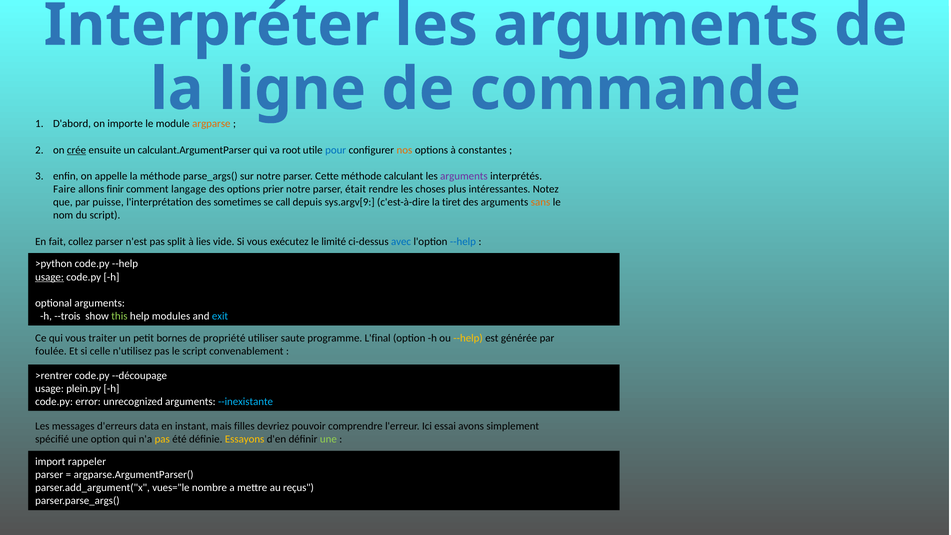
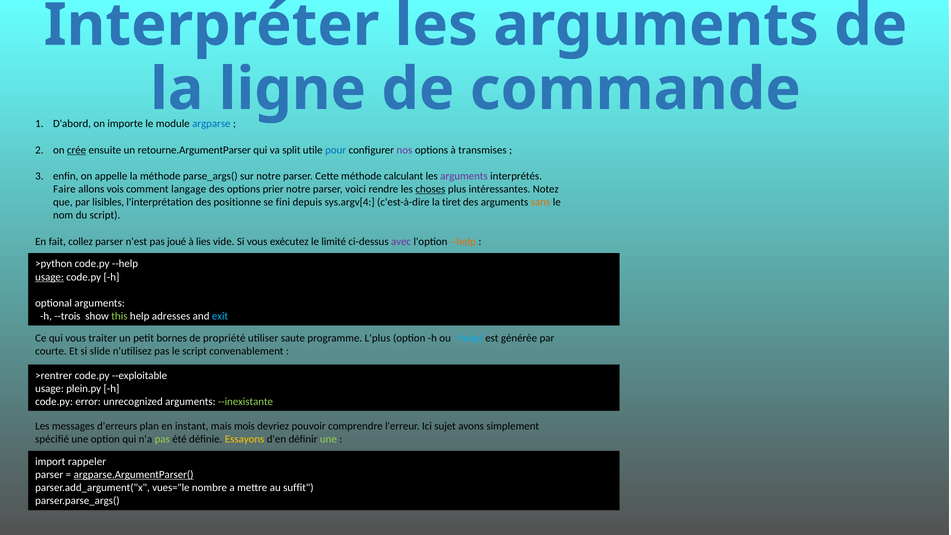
argparse colour: orange -> blue (211, 124)
calculant.ArgumentParser: calculant.ArgumentParser -> retourne.ArgumentParser (194, 150)
root: root -> split (291, 150)
nos colour: orange -> purple (404, 150)
constantes: constantes -> transmises (482, 150)
finir: finir -> vois (115, 189)
était: était -> voici (356, 189)
choses underline: none -> present (430, 189)
puisse: puisse -> lisibles (108, 202)
sometimes: sometimes -> positionne (237, 202)
call: call -> fini (283, 202)
sys.argv[9: sys.argv[9 -> sys.argv[4 (350, 202)
split: split -> joué (177, 241)
avec colour: blue -> purple (401, 241)
--help colour: blue -> orange (463, 241)
modules: modules -> adresses (171, 316)
L'final: L'final -> L'plus (378, 338)
--help colour: yellow -> light blue (468, 338)
foulée: foulée -> courte (51, 351)
celle: celle -> slide (100, 351)
--découpage: --découpage -> --exploitable (139, 375)
--inexistante colour: light blue -> light green (246, 402)
data: data -> plan (149, 426)
filles: filles -> mois (244, 426)
essai: essai -> sujet (445, 426)
pas colour: yellow -> light green (162, 439)
argparse.ArgumentParser( underline: none -> present (134, 475)
reçus: reçus -> suffit (298, 488)
